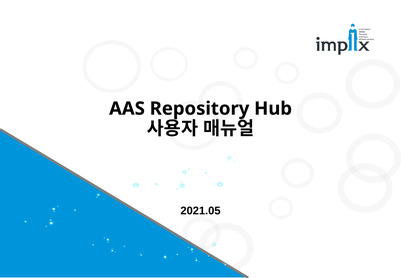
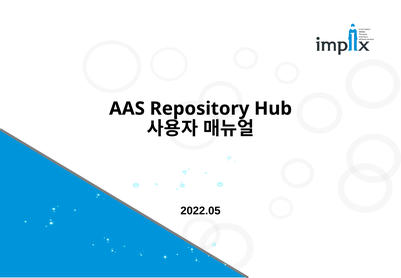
2021.05: 2021.05 -> 2022.05 (200, 211)
